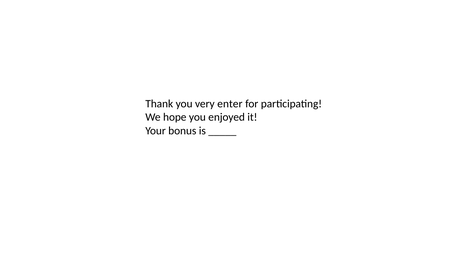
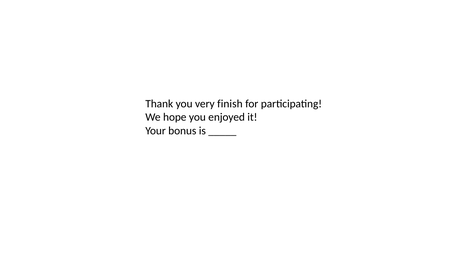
enter: enter -> finish (230, 104)
